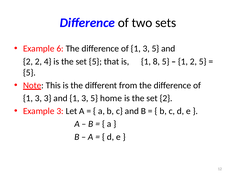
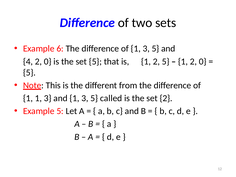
2: 2 -> 4 (28, 61)
4: 4 -> 0 (48, 61)
is 1 8: 8 -> 2 (156, 61)
1 2 5: 5 -> 0 (203, 61)
3: 3 -> 1 (38, 98)
home: home -> called (111, 98)
Example 3: 3 -> 5 (60, 111)
